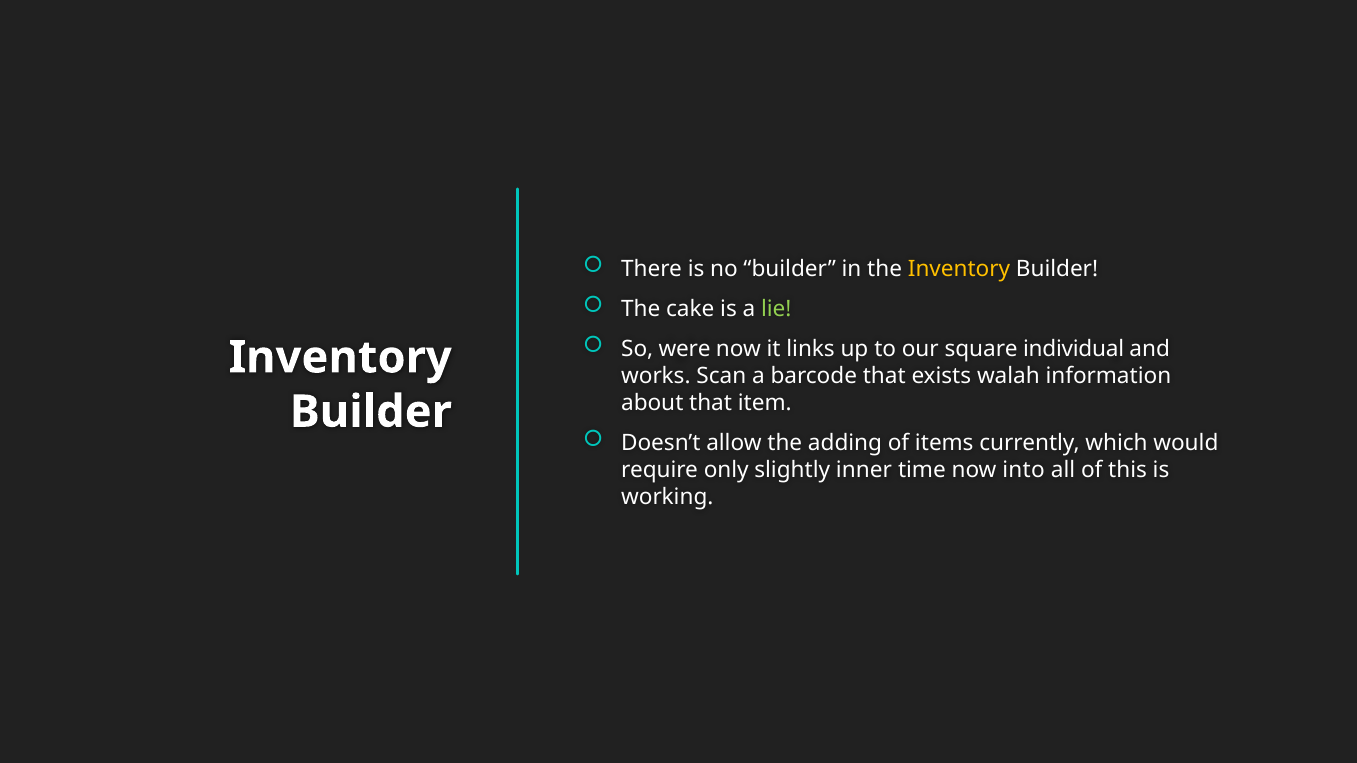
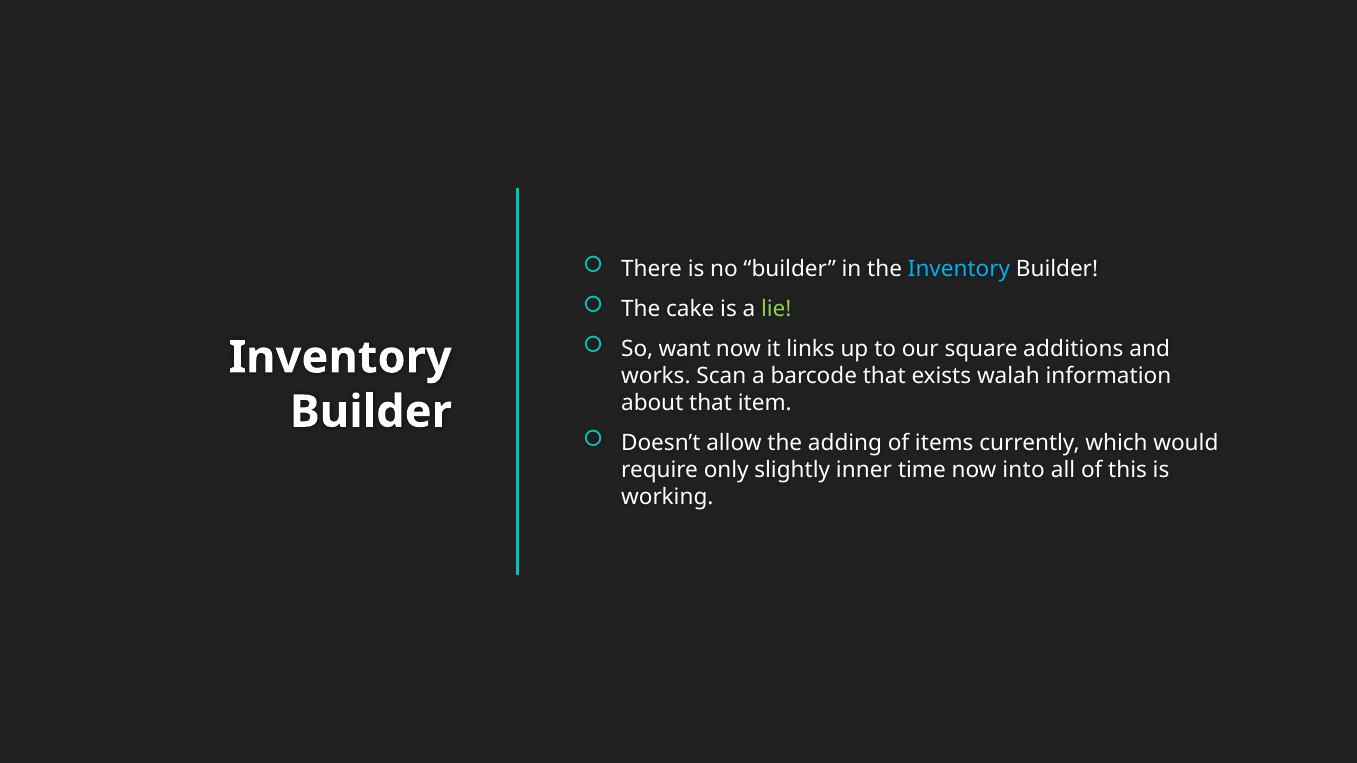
Inventory colour: yellow -> light blue (959, 269)
were: were -> want (685, 349)
individual: individual -> additions (1073, 349)
